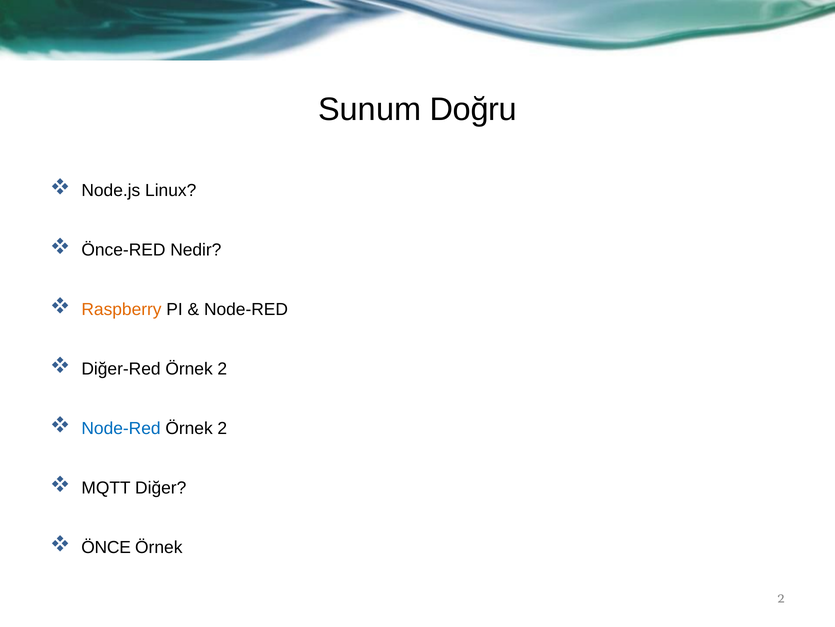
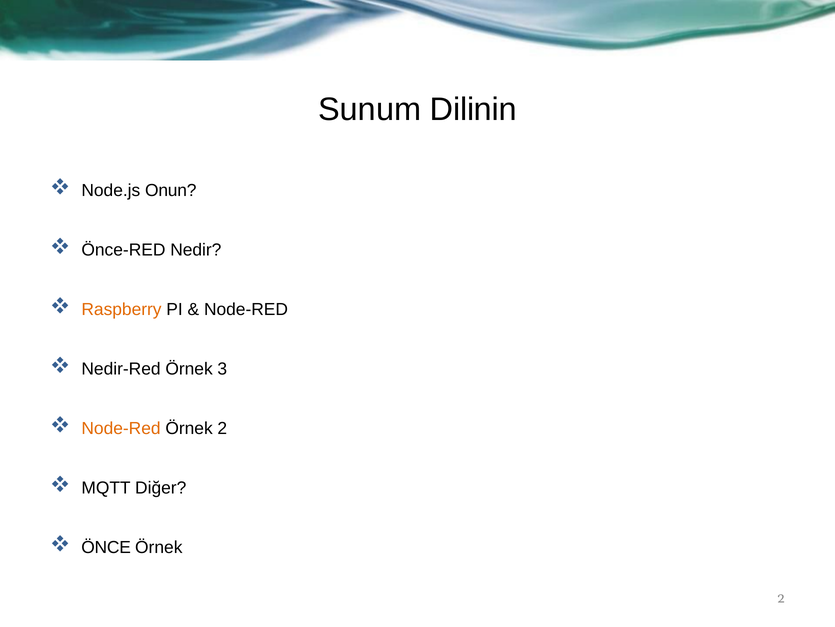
Doğru: Doğru -> Dilinin (473, 109)
Linux: Linux -> Onun (171, 190)
Diğer-Red: Diğer-Red -> Nedir-Red (121, 369)
2: 2 -> 3 (222, 369)
Node-Red colour: blue -> orange (121, 428)
